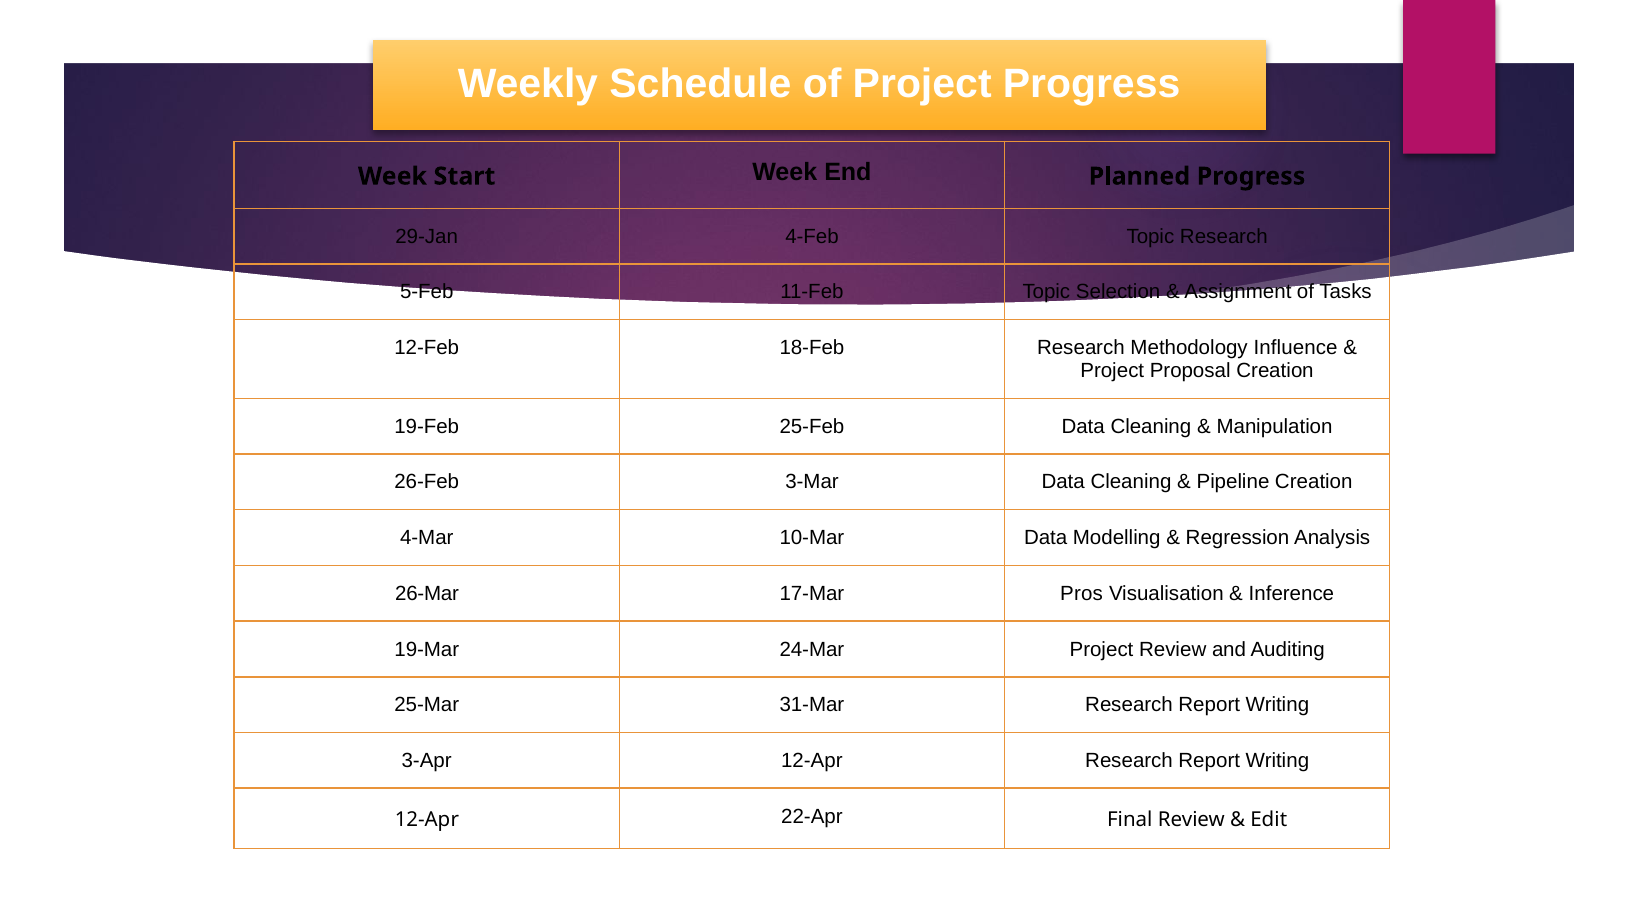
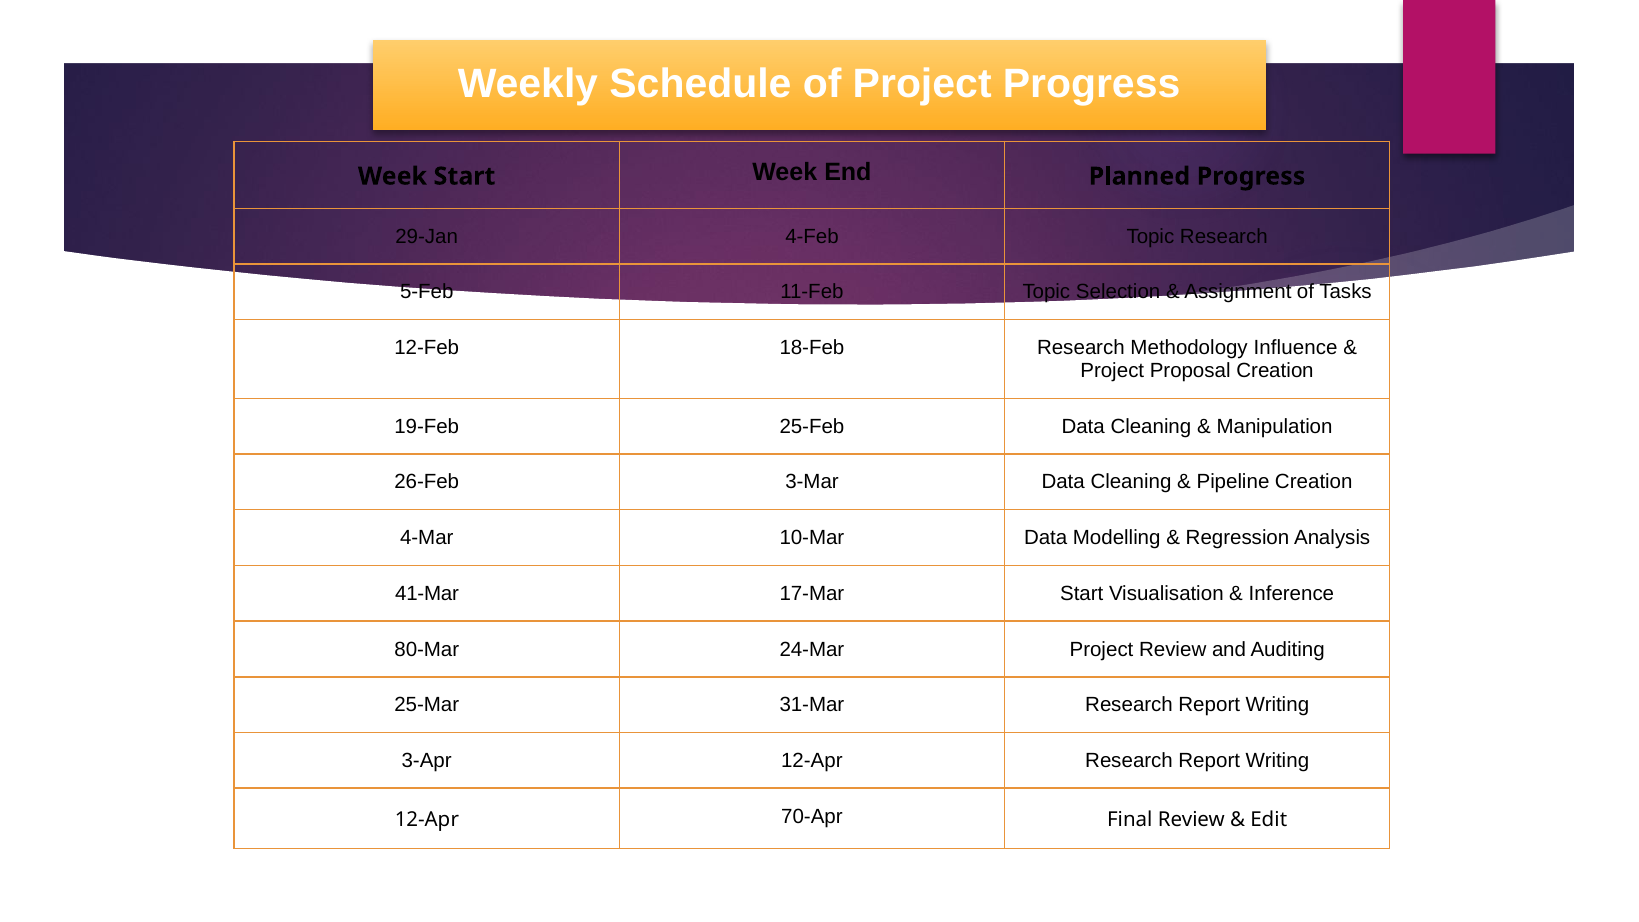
26-Mar: 26-Mar -> 41-Mar (427, 594)
17-Mar Pros: Pros -> Start (1082, 594)
19-Mar: 19-Mar -> 80-Mar (427, 649)
22-Apr: 22-Apr -> 70-Apr (812, 816)
